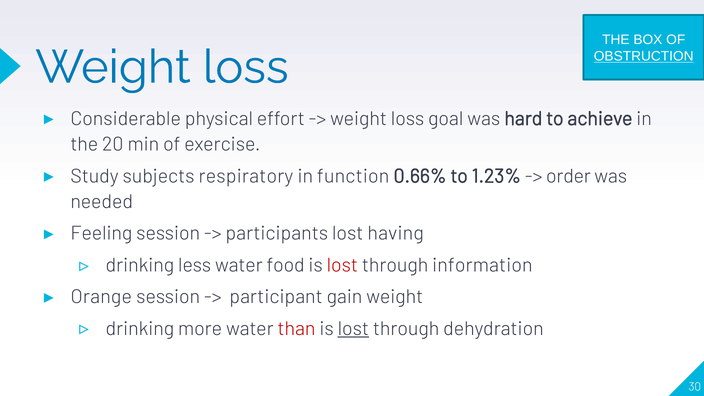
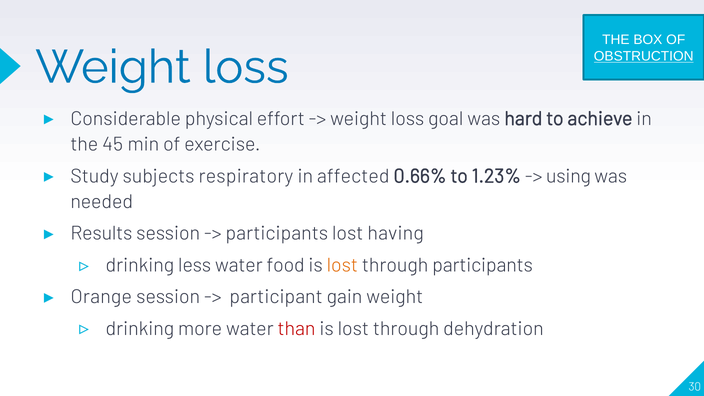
20: 20 -> 45 (113, 144)
function: function -> affected (353, 176)
order: order -> using (568, 176)
Feeling: Feeling -> Results (101, 234)
lost colour: red -> orange (342, 265)
through information: information -> participants (483, 265)
lost underline: present -> none (353, 329)
